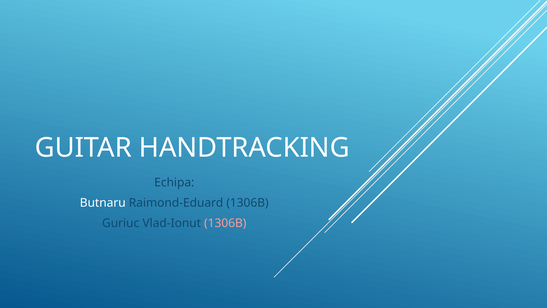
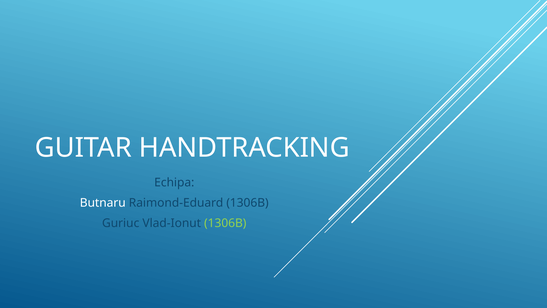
1306B colour: pink -> light green (225, 223)
